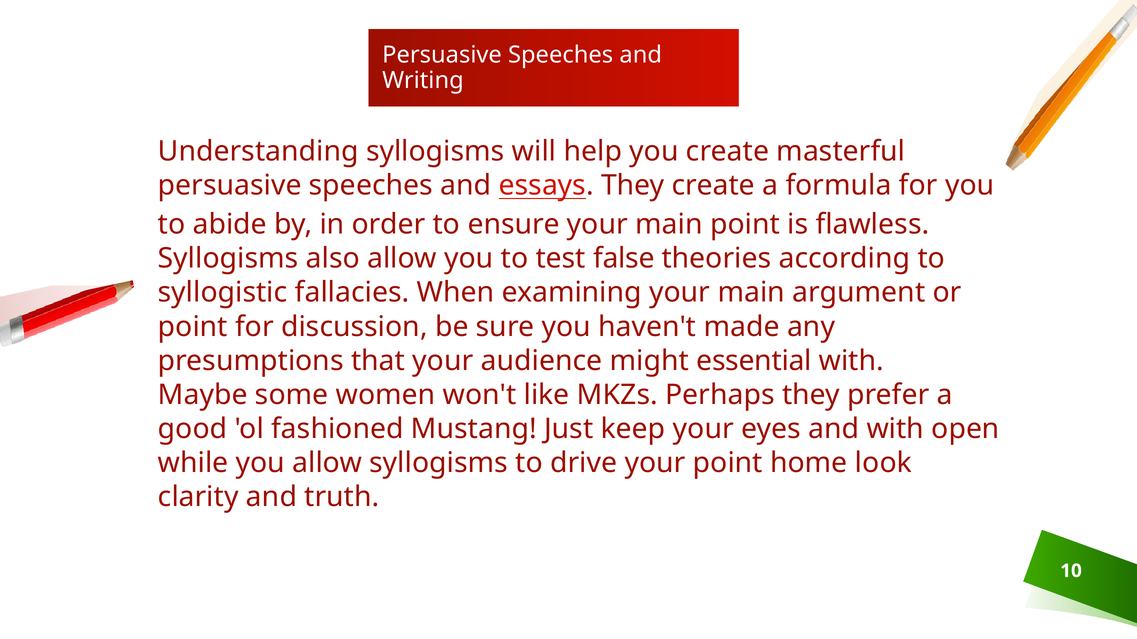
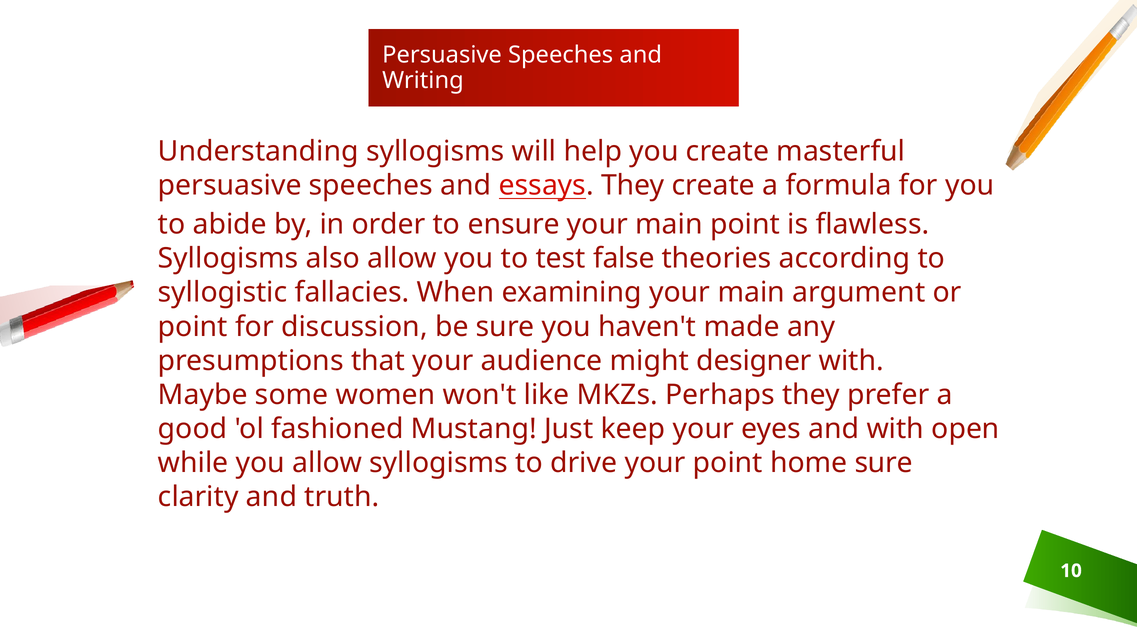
essential: essential -> designer (754, 361)
home look: look -> sure (884, 463)
